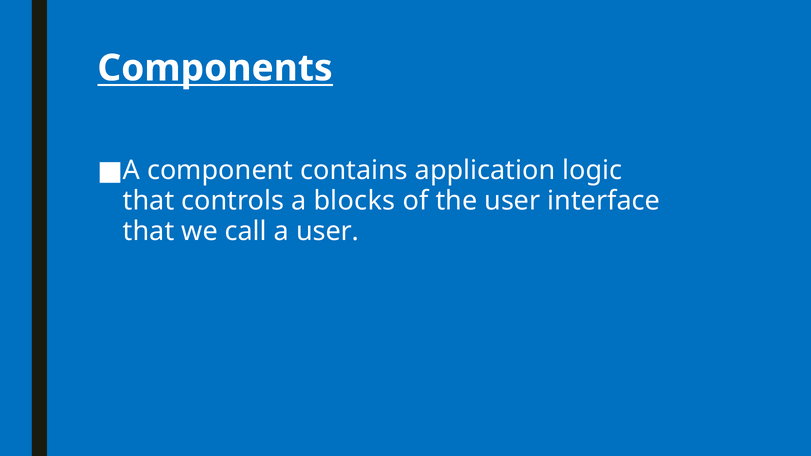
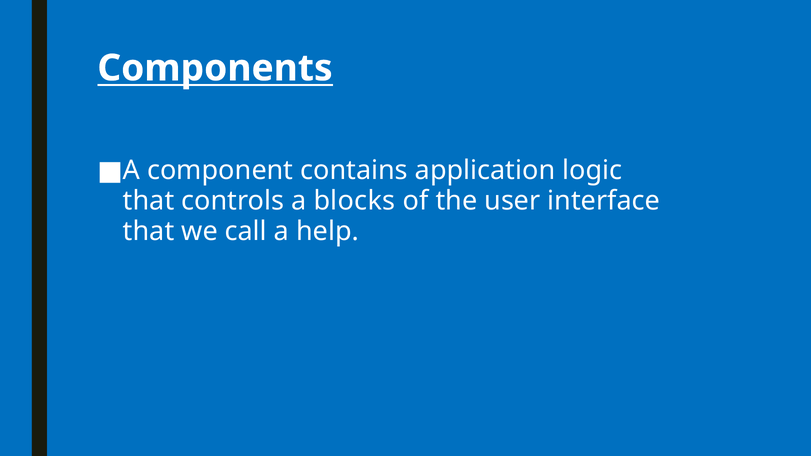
a user: user -> help (328, 232)
